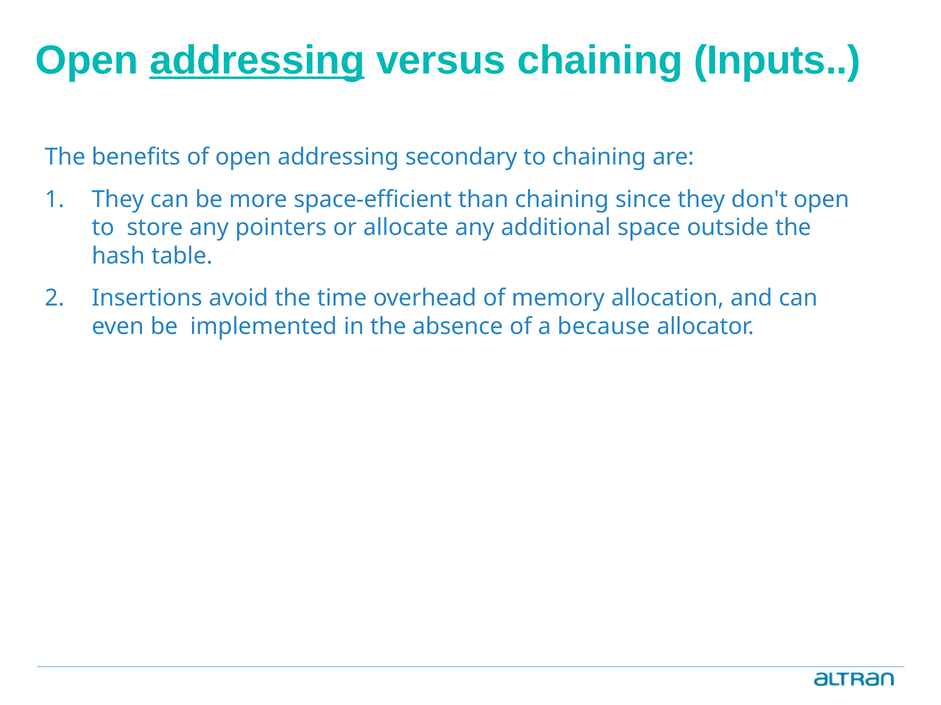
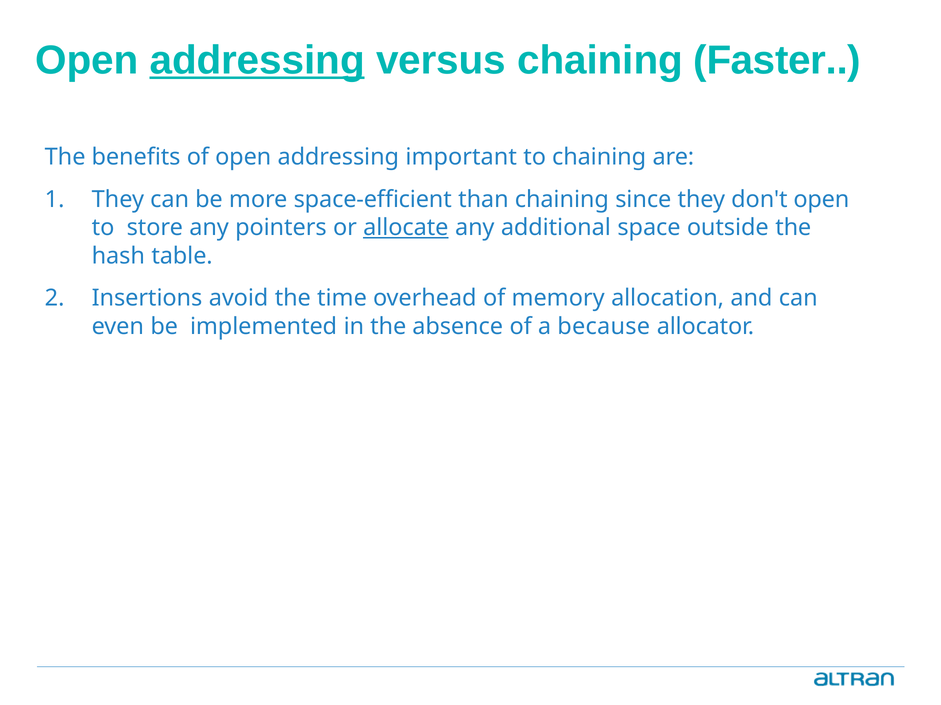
Inputs: Inputs -> Faster (777, 60)
secondary: secondary -> important (461, 157)
allocate underline: none -> present (406, 228)
